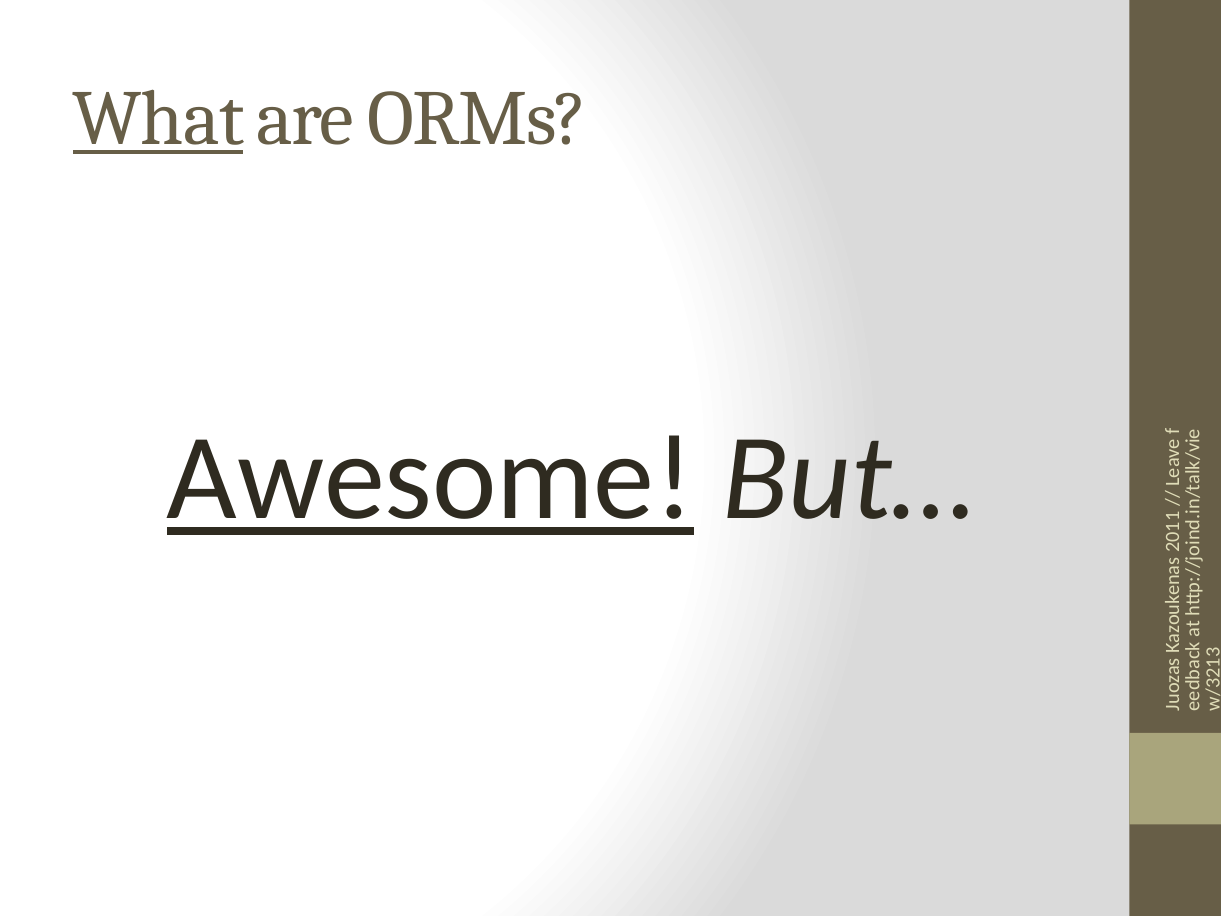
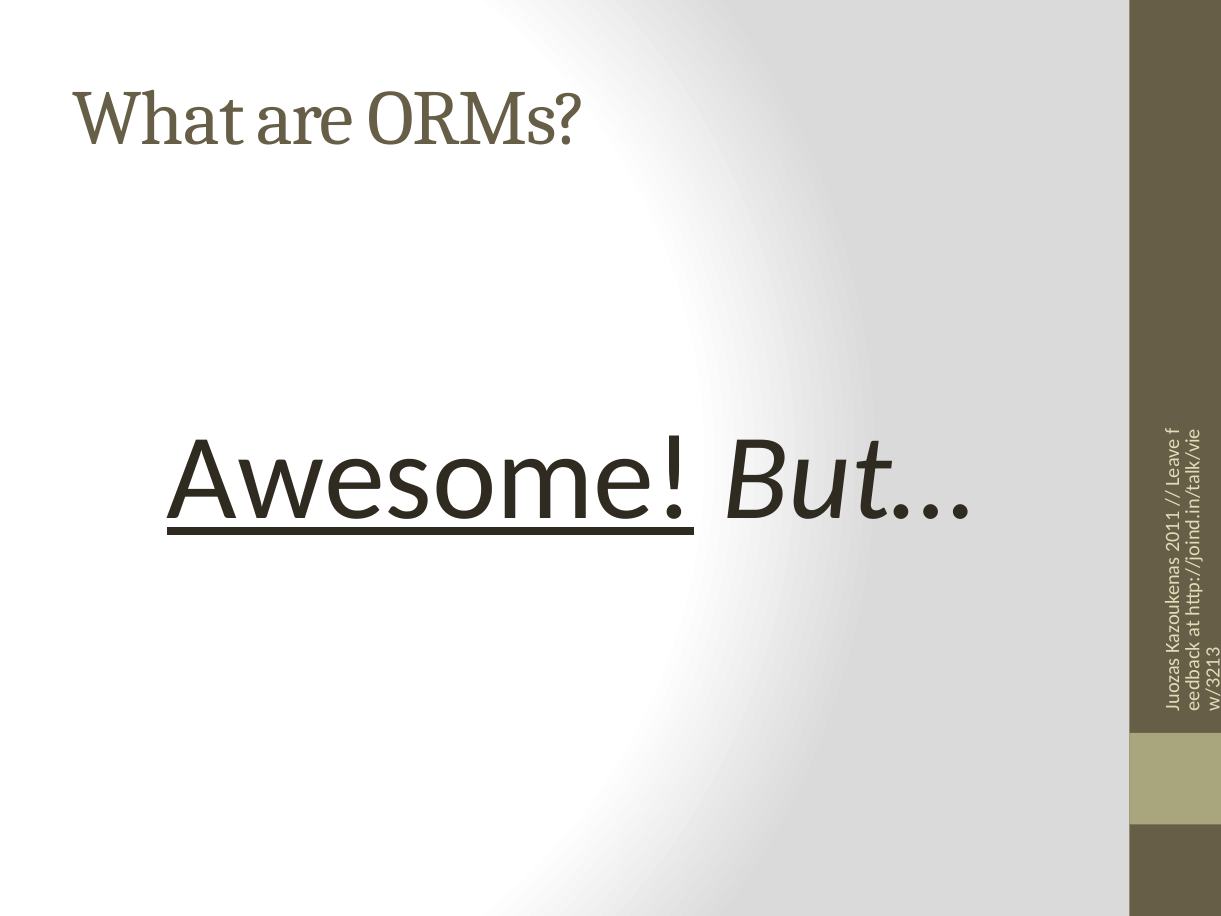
What underline: present -> none (158, 118)
